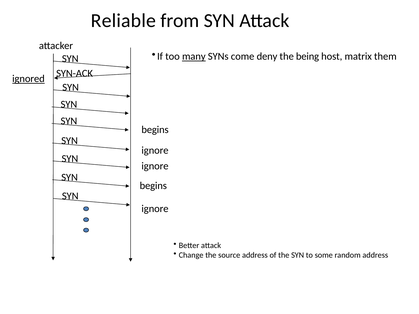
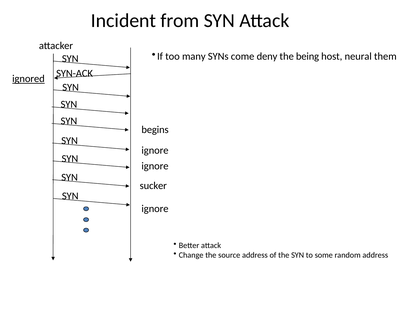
Reliable: Reliable -> Incident (124, 21)
many underline: present -> none (194, 57)
matrix: matrix -> neural (358, 57)
begins: begins -> sucker (153, 186)
